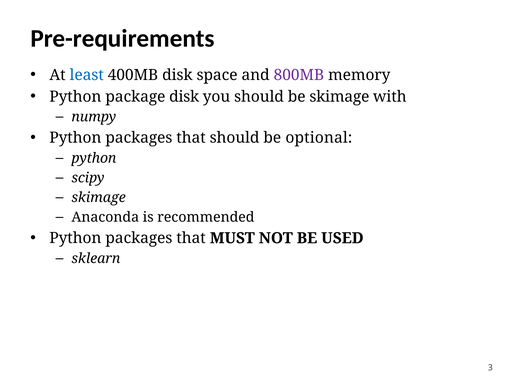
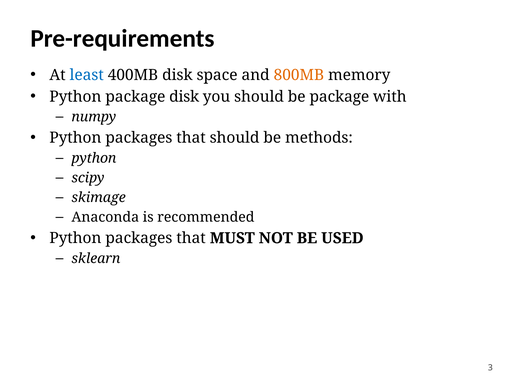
800MB colour: purple -> orange (299, 75)
be skimage: skimage -> package (339, 97)
optional: optional -> methods (319, 138)
